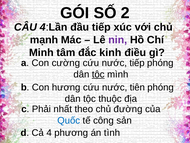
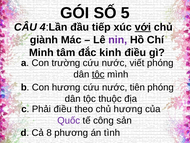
2: 2 -> 5 (125, 13)
với underline: none -> present (143, 27)
mạnh: mạnh -> giành (44, 40)
cường: cường -> trường (66, 63)
nước tiếp: tiếp -> viết (137, 63)
Phải nhất: nhất -> điều (63, 109)
chủ đường: đường -> hương (128, 109)
Quốc colour: blue -> purple (69, 120)
4: 4 -> 8 (49, 132)
